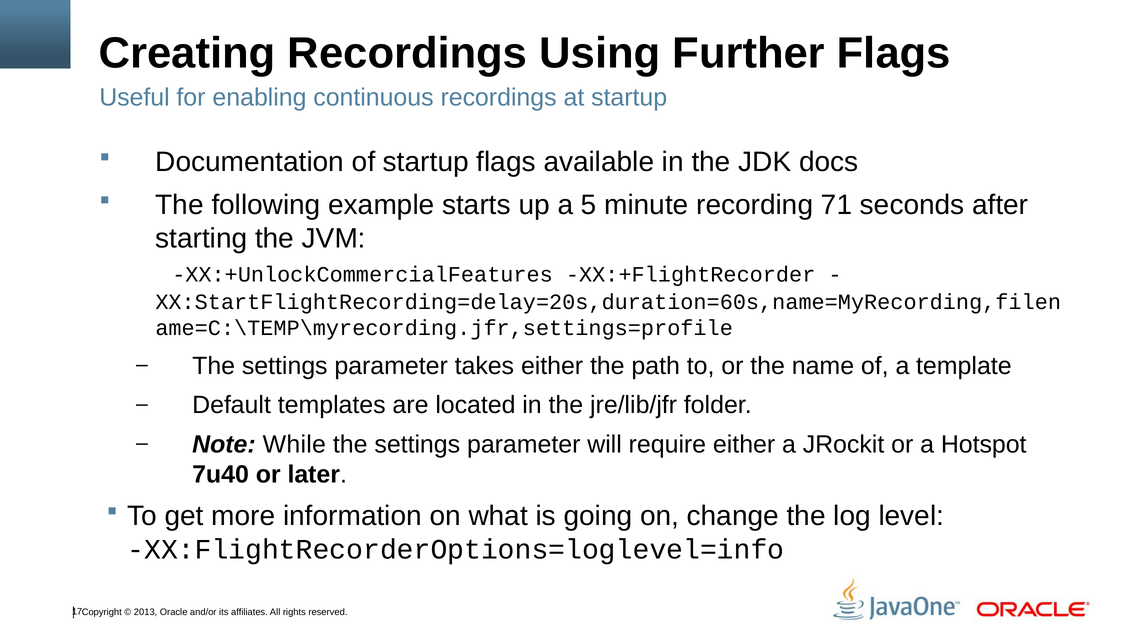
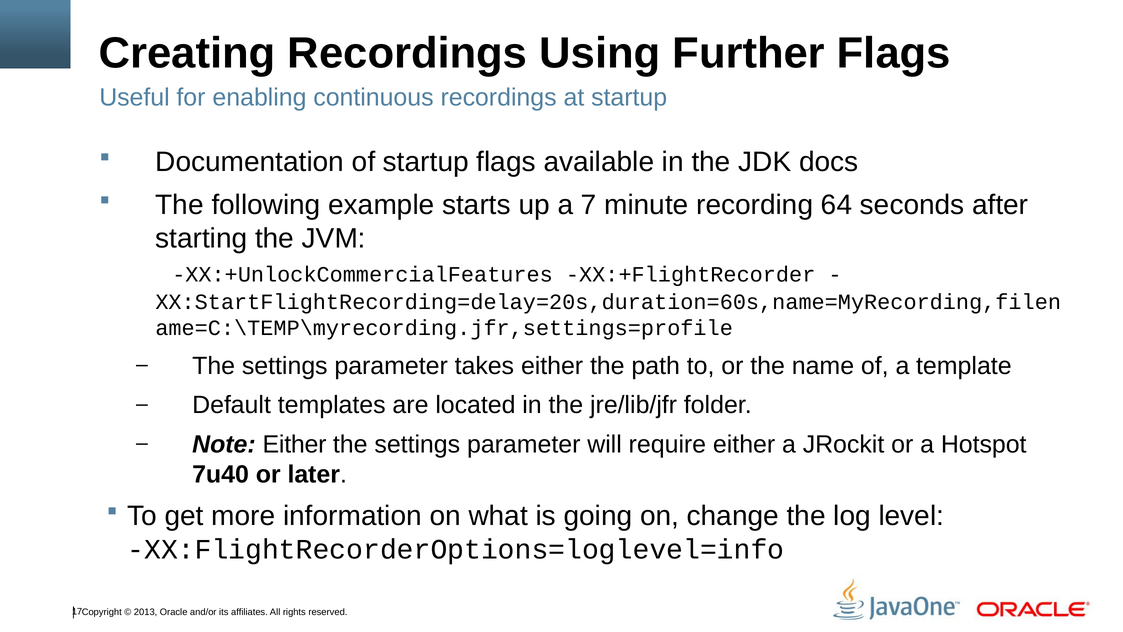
5: 5 -> 7 (589, 205)
71: 71 -> 64 (837, 205)
Note While: While -> Either (295, 444)
